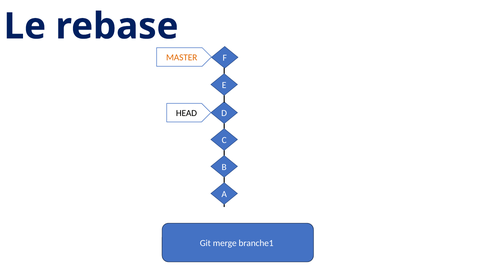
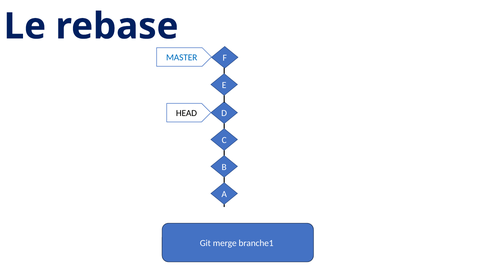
MASTER colour: orange -> blue (182, 58)
